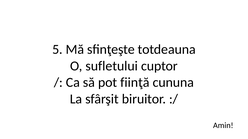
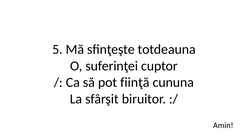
sufletului: sufletului -> suferinţei (112, 66)
